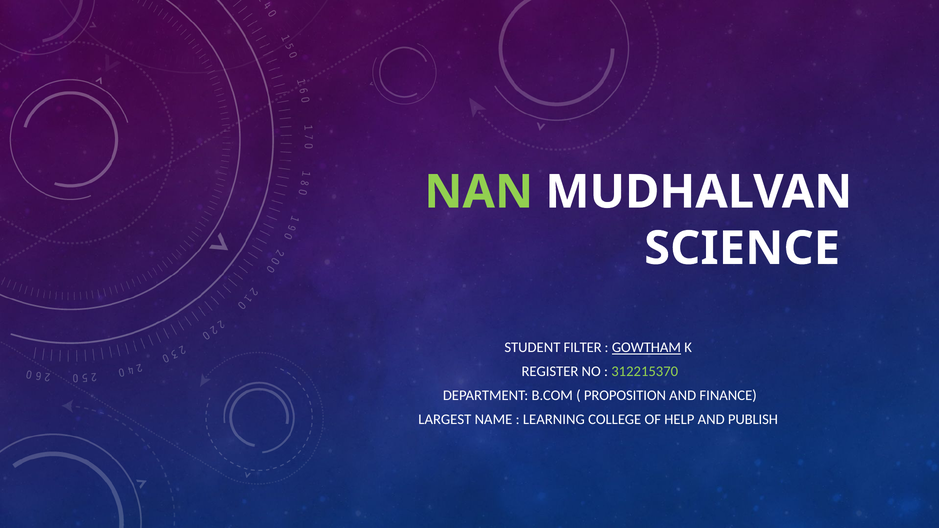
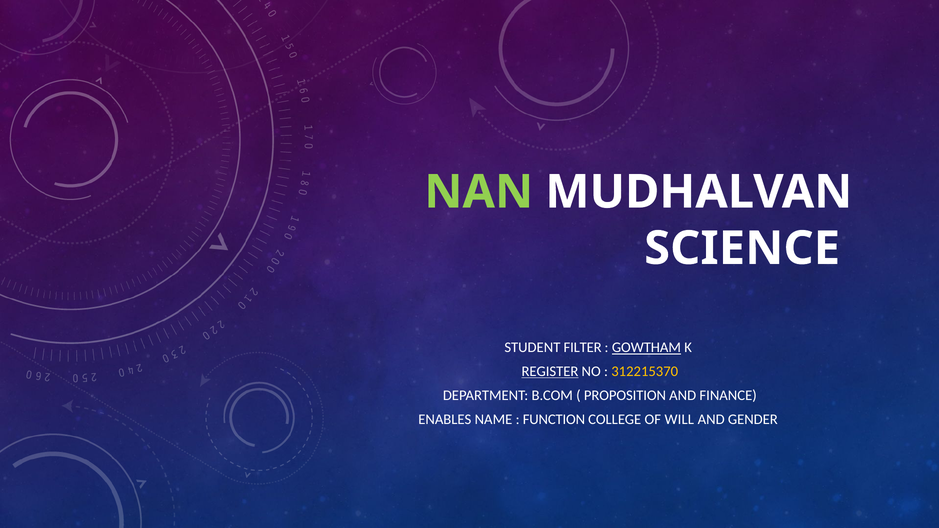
REGISTER underline: none -> present (550, 372)
312215370 colour: light green -> yellow (645, 372)
LARGEST: LARGEST -> ENABLES (445, 419)
LEARNING: LEARNING -> FUNCTION (554, 419)
HELP: HELP -> WILL (679, 419)
PUBLISH: PUBLISH -> GENDER (753, 419)
